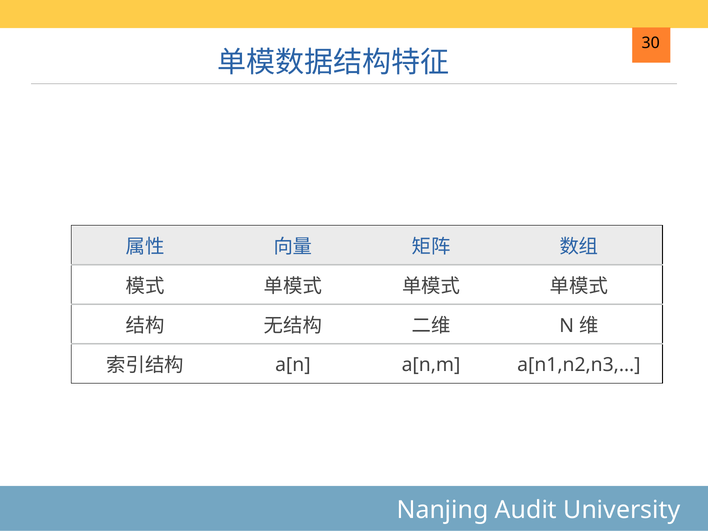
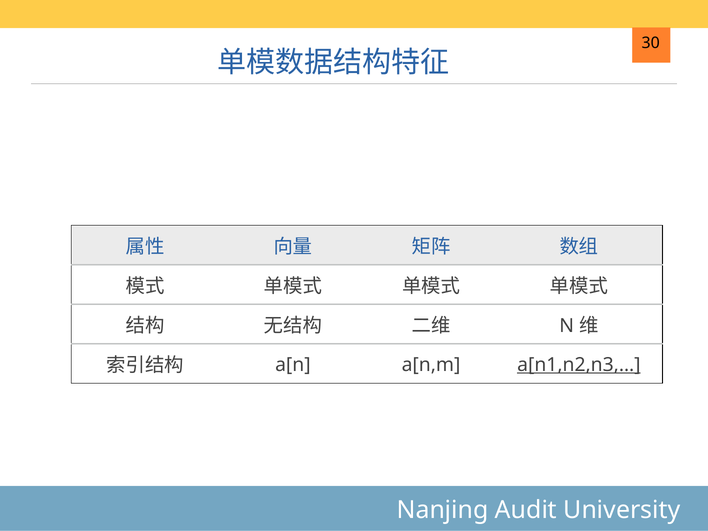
a[n1,n2,n3,… underline: none -> present (579, 365)
